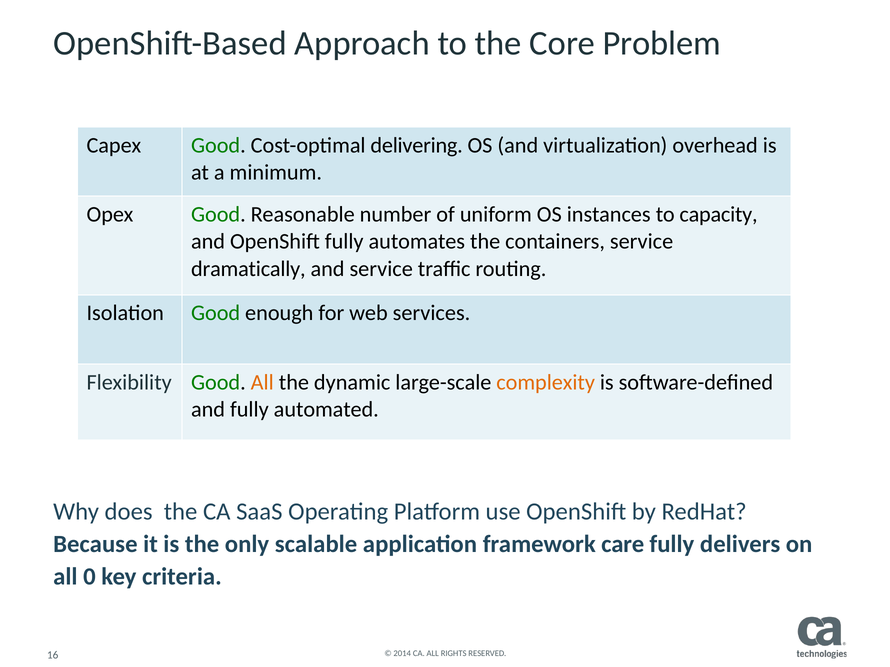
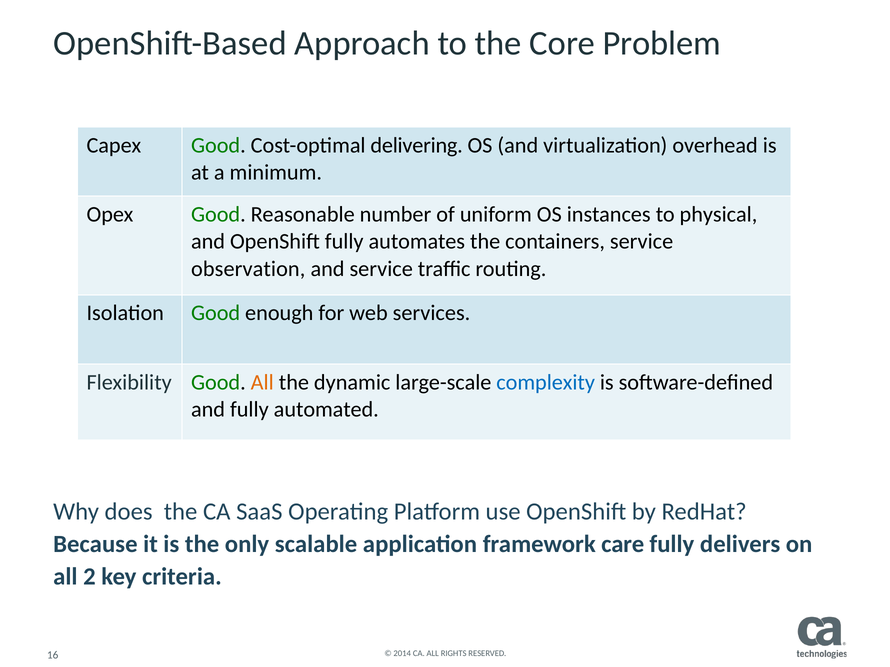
capacity: capacity -> physical (718, 215)
dramatically: dramatically -> observation (248, 269)
complexity colour: orange -> blue (546, 383)
0: 0 -> 2 (89, 577)
